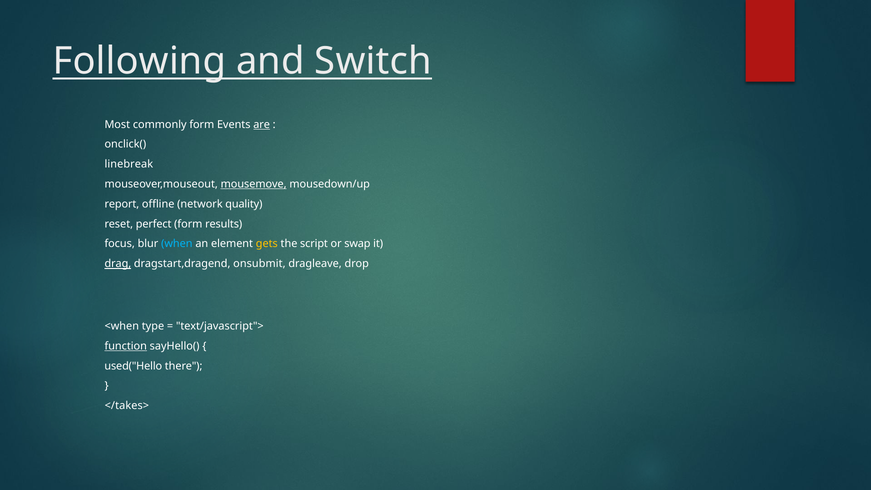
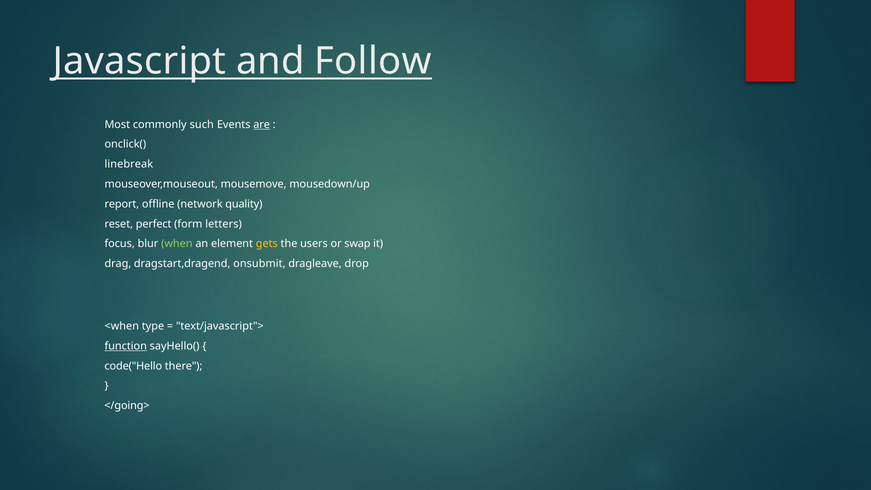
Following: Following -> Javascript (139, 61)
Switch: Switch -> Follow (373, 61)
commonly form: form -> such (202, 124)
mousemove underline: present -> none (254, 184)
results: results -> letters (224, 224)
when colour: light blue -> light green (177, 244)
script: script -> users (314, 244)
drag underline: present -> none (118, 264)
used("Hello: used("Hello -> code("Hello (133, 366)
</takes>: </takes> -> </going> (127, 406)
